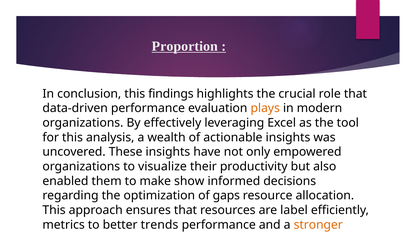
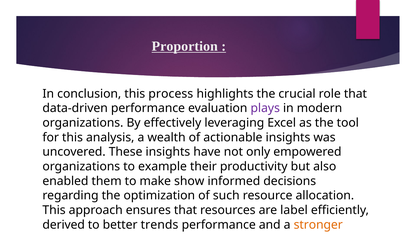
findings: findings -> process (171, 94)
plays colour: orange -> purple (265, 108)
visualize: visualize -> example (163, 167)
gaps: gaps -> such (226, 196)
metrics: metrics -> derived (64, 225)
